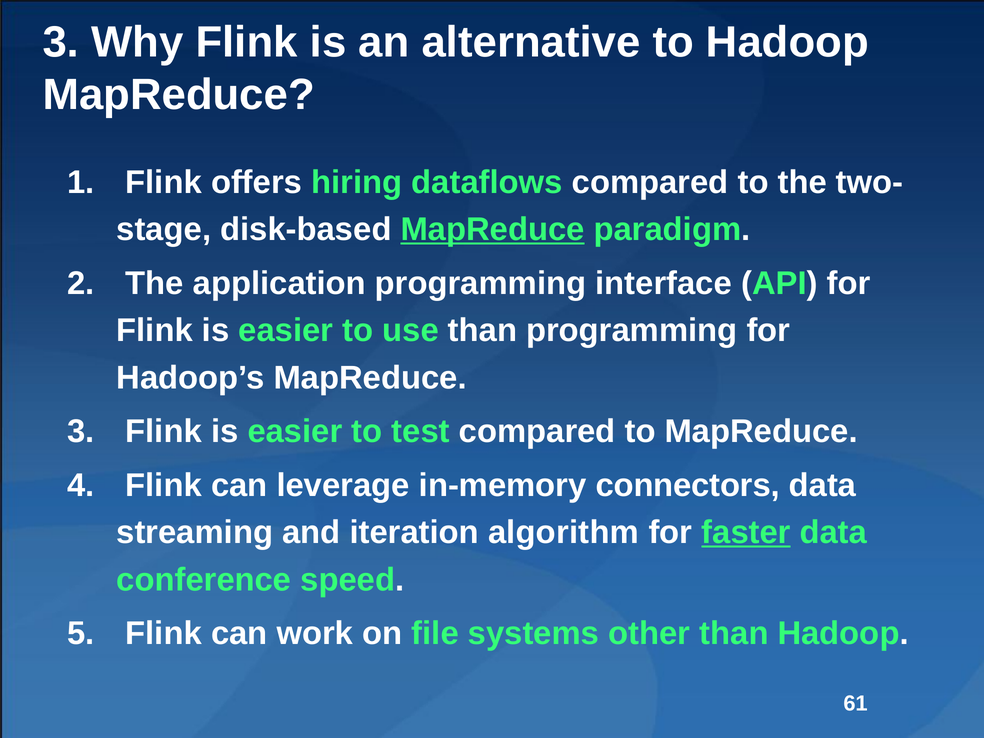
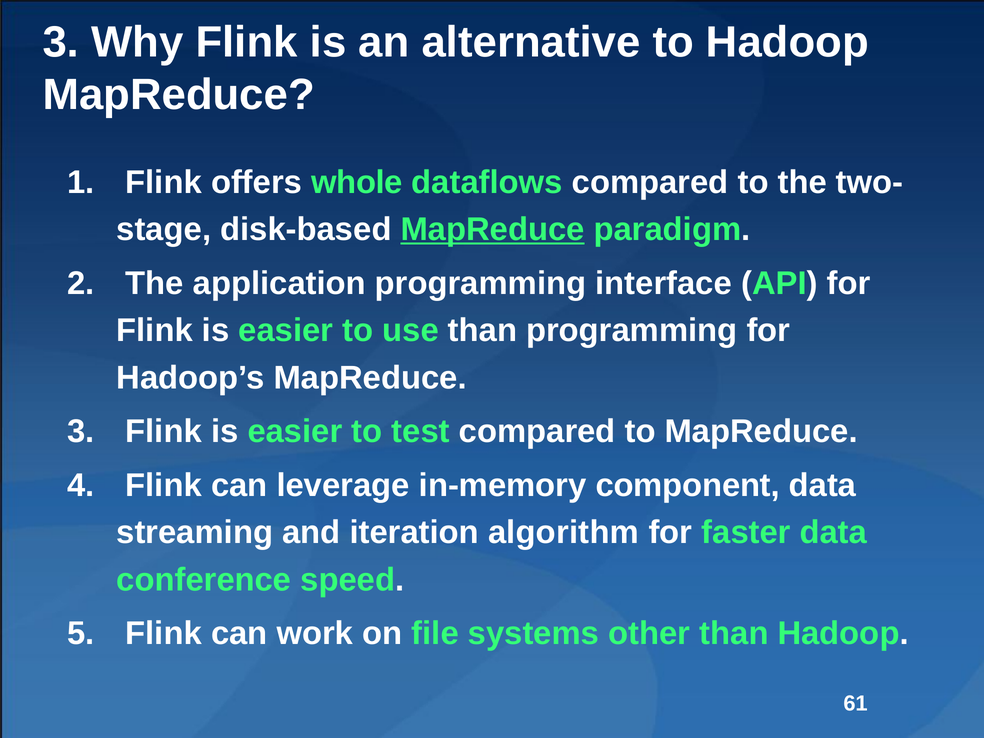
hiring: hiring -> whole (357, 182)
connectors: connectors -> component (688, 485)
faster underline: present -> none (746, 533)
